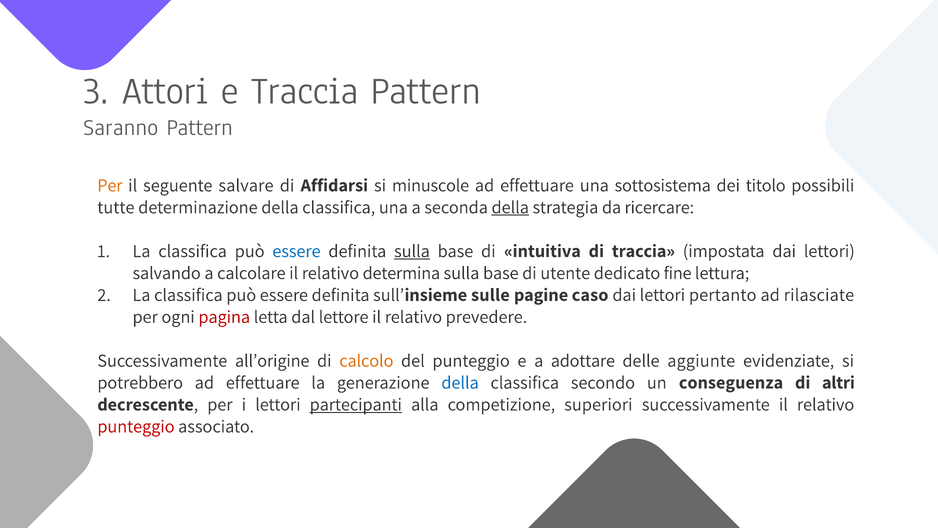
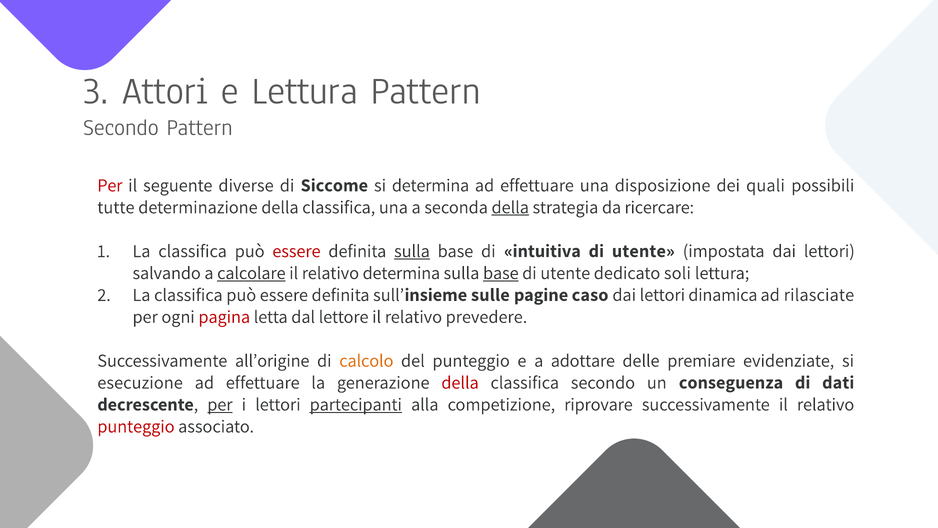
e Traccia: Traccia -> Lettura (305, 91)
Saranno: Saranno -> Secondo (121, 127)
Per colour: orange -> red (110, 185)
salvare: salvare -> diverse (246, 185)
Affidarsi: Affidarsi -> Siccome (334, 185)
si minuscole: minuscole -> determina (431, 185)
sottosistema: sottosistema -> disposizione (663, 185)
titolo: titolo -> quali (766, 185)
essere colour: blue -> red (296, 251)
traccia: traccia -> utente (643, 251)
calcolare underline: none -> present (251, 273)
base underline: none -> present (501, 273)
fine: fine -> soli (677, 273)
pertanto: pertanto -> dinamica (723, 295)
aggiunte: aggiunte -> premiare (701, 360)
potrebbero: potrebbero -> esecuzione (140, 382)
della colour: blue -> red (460, 382)
altri: altri -> dati (838, 382)
per underline: none -> present (220, 404)
superiori: superiori -> riprovare (598, 404)
